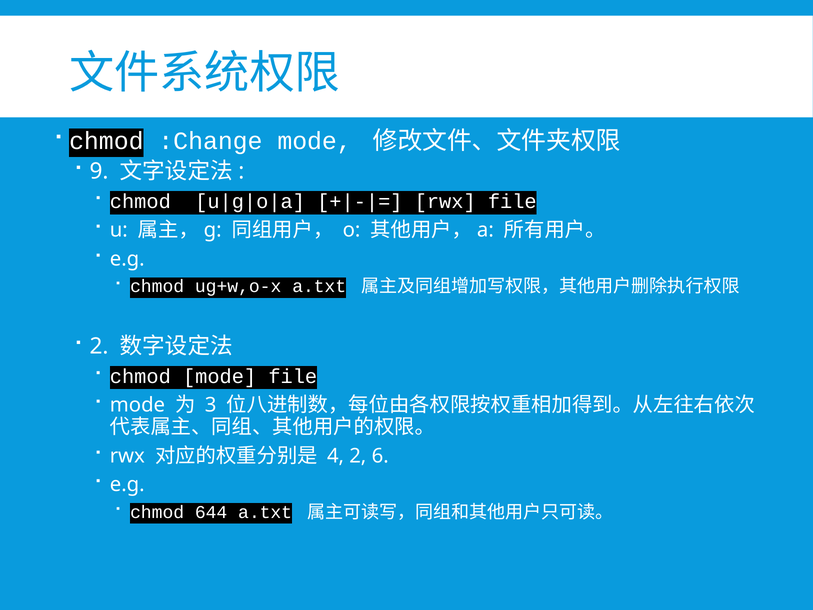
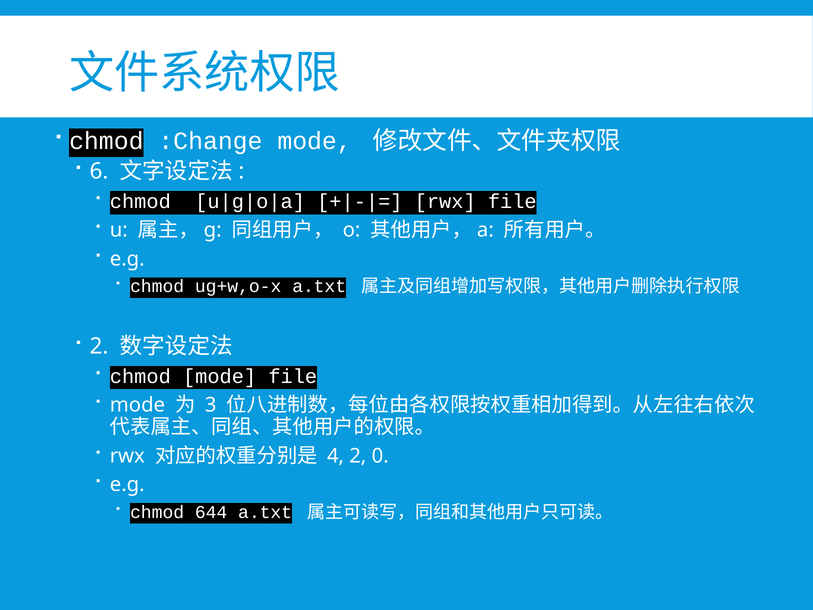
9: 9 -> 6 (99, 171)
6: 6 -> 0 (380, 456)
